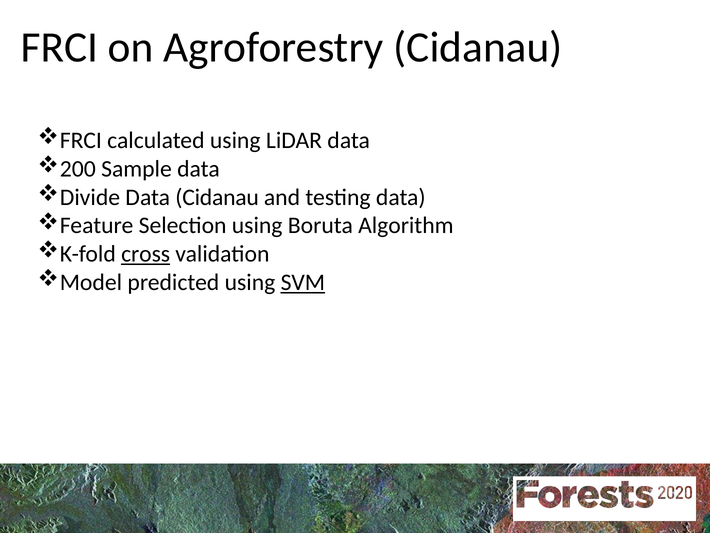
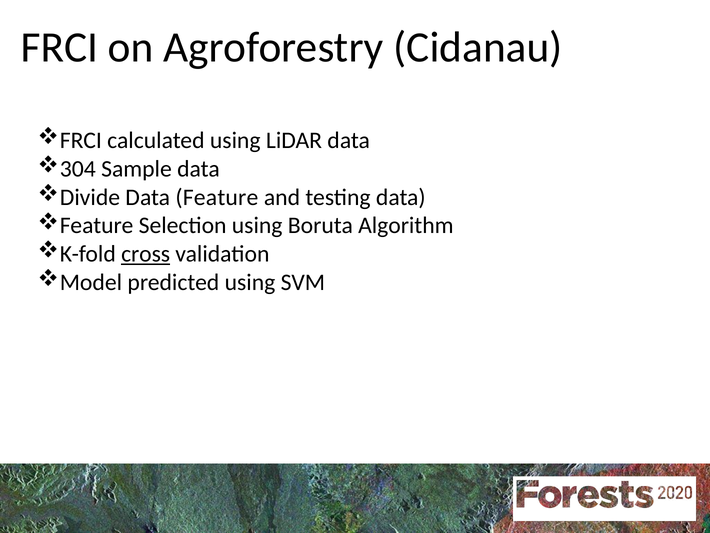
200: 200 -> 304 (78, 169)
Data Cidanau: Cidanau -> Feature (217, 197)
SVM underline: present -> none (303, 282)
